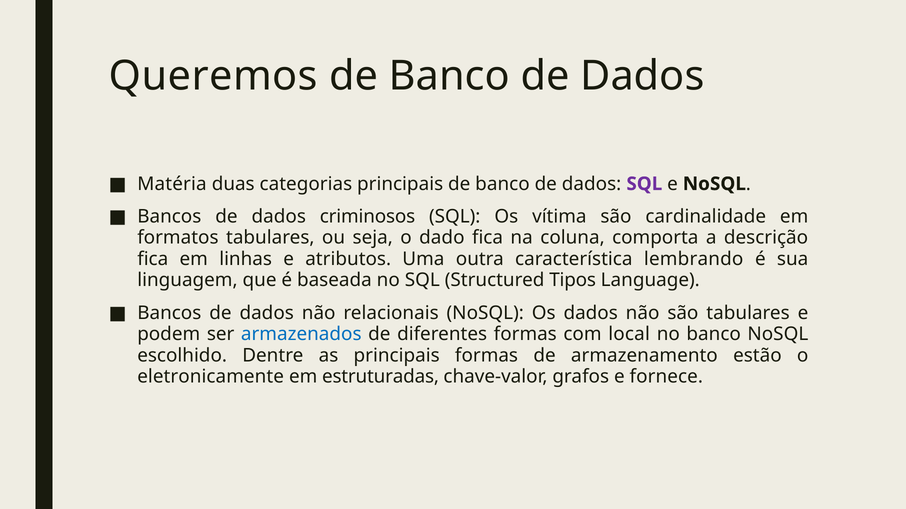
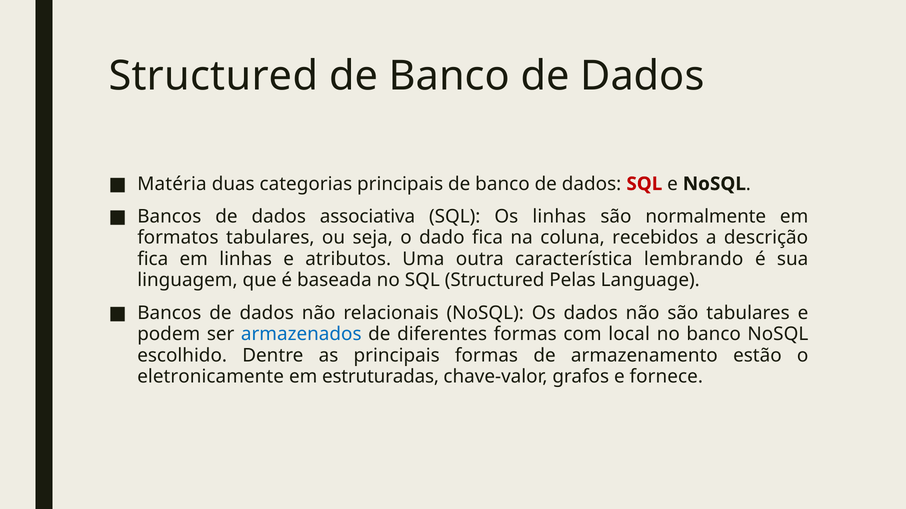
Queremos: Queremos -> Structured (213, 76)
SQL colour: purple -> red (644, 184)
criminosos: criminosos -> associativa (367, 217)
Os vítima: vítima -> linhas (559, 217)
cardinalidade: cardinalidade -> normalmente (706, 217)
comporta: comporta -> recebidos (655, 238)
Tipos: Tipos -> Pelas (573, 281)
